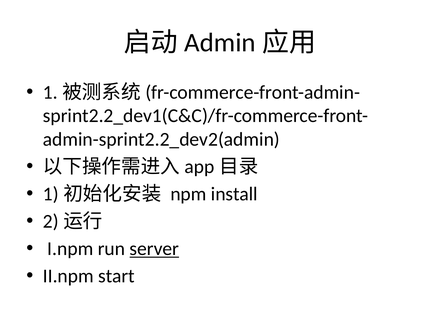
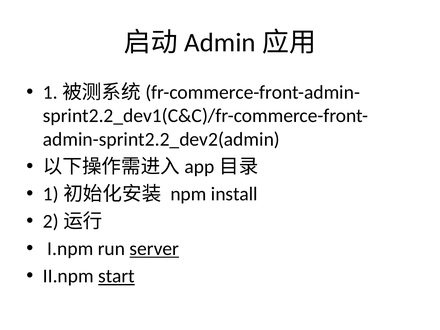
start underline: none -> present (117, 276)
